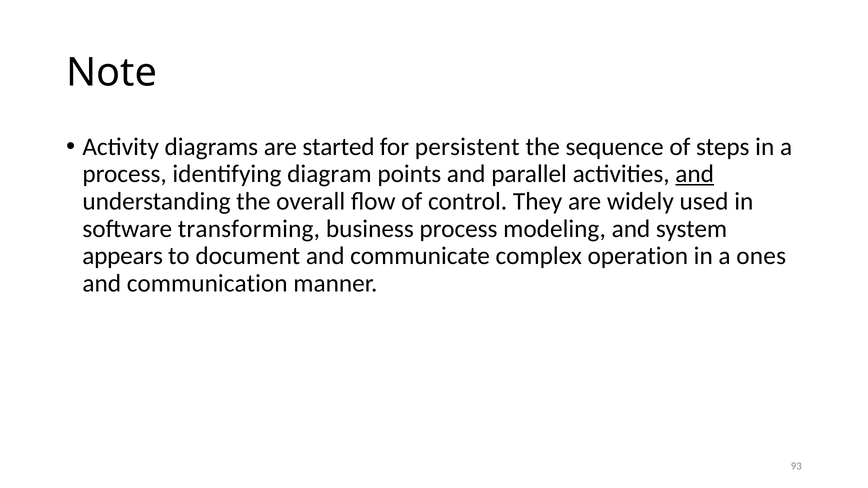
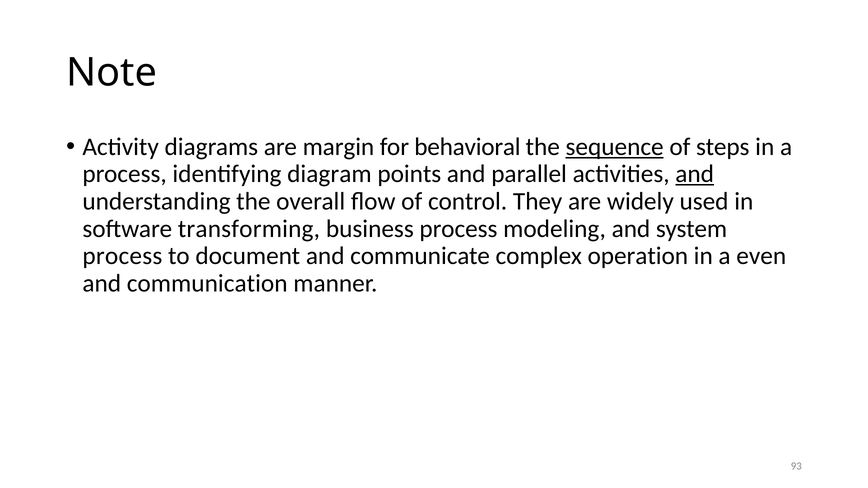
started: started -> margin (338, 147)
persistent: persistent -> behavioral (467, 147)
sequence underline: none -> present (615, 147)
appears: appears -> process (122, 256)
ones: ones -> even (761, 256)
